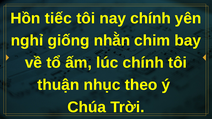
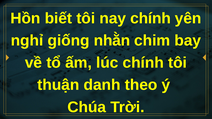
tiếc: tiếc -> biết (58, 18)
nhục: nhục -> danh (102, 85)
